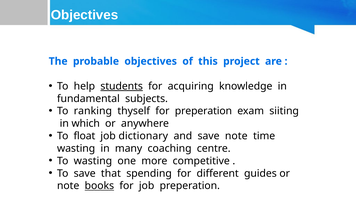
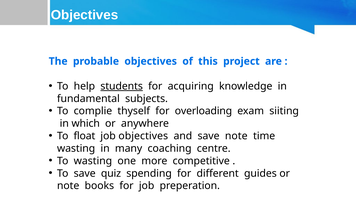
ranking: ranking -> complie (93, 111)
for preperation: preperation -> overloading (203, 111)
job dictionary: dictionary -> objectives (143, 136)
that: that -> quiz (111, 174)
books underline: present -> none (99, 186)
